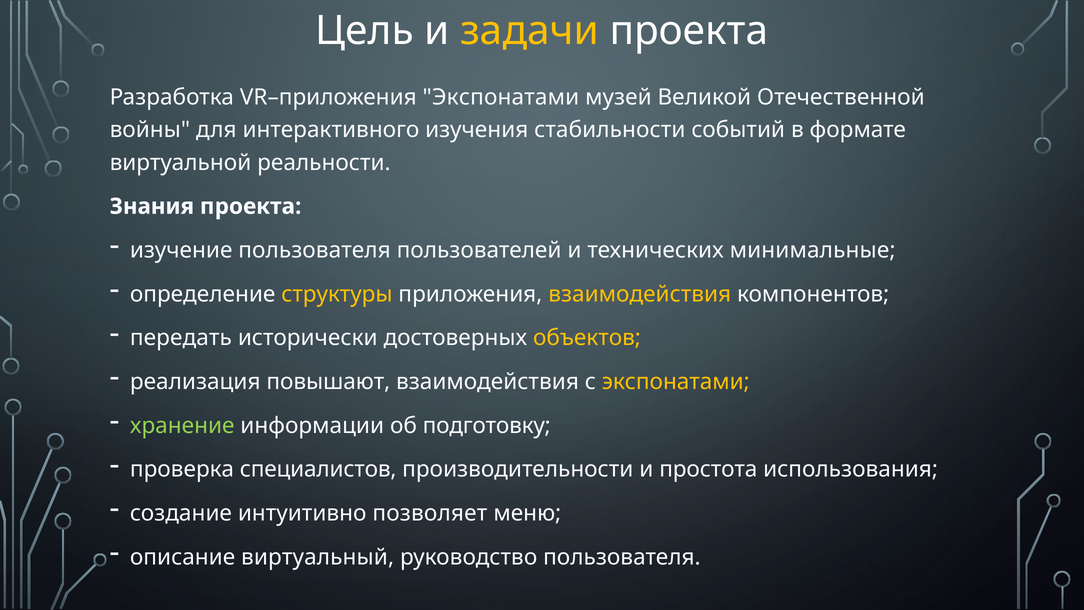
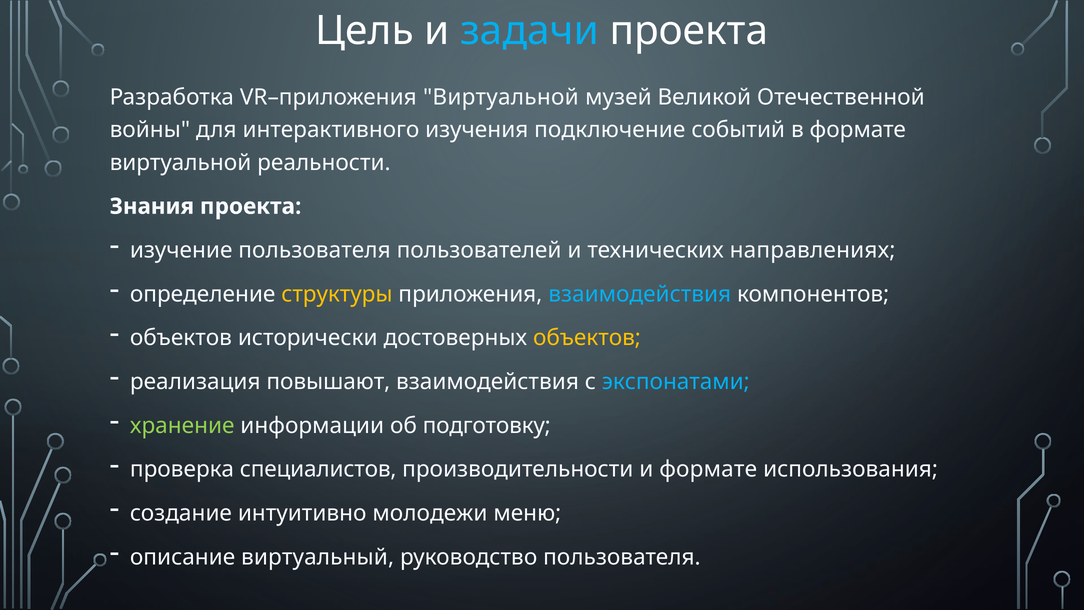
задачи colour: yellow -> light blue (530, 31)
VR–приложения Экспонатами: Экспонатами -> Виртуальной (501, 97)
стабильности: стабильности -> подключение (610, 130)
минимальные: минимальные -> направлениях (813, 250)
взаимодействия colour: yellow -> light blue (640, 294)
передать: передать -> объектов (181, 338)
экспонатами colour: yellow -> light blue (676, 382)
и простота: простота -> формате (708, 469)
позволяет: позволяет -> молодежи (430, 513)
